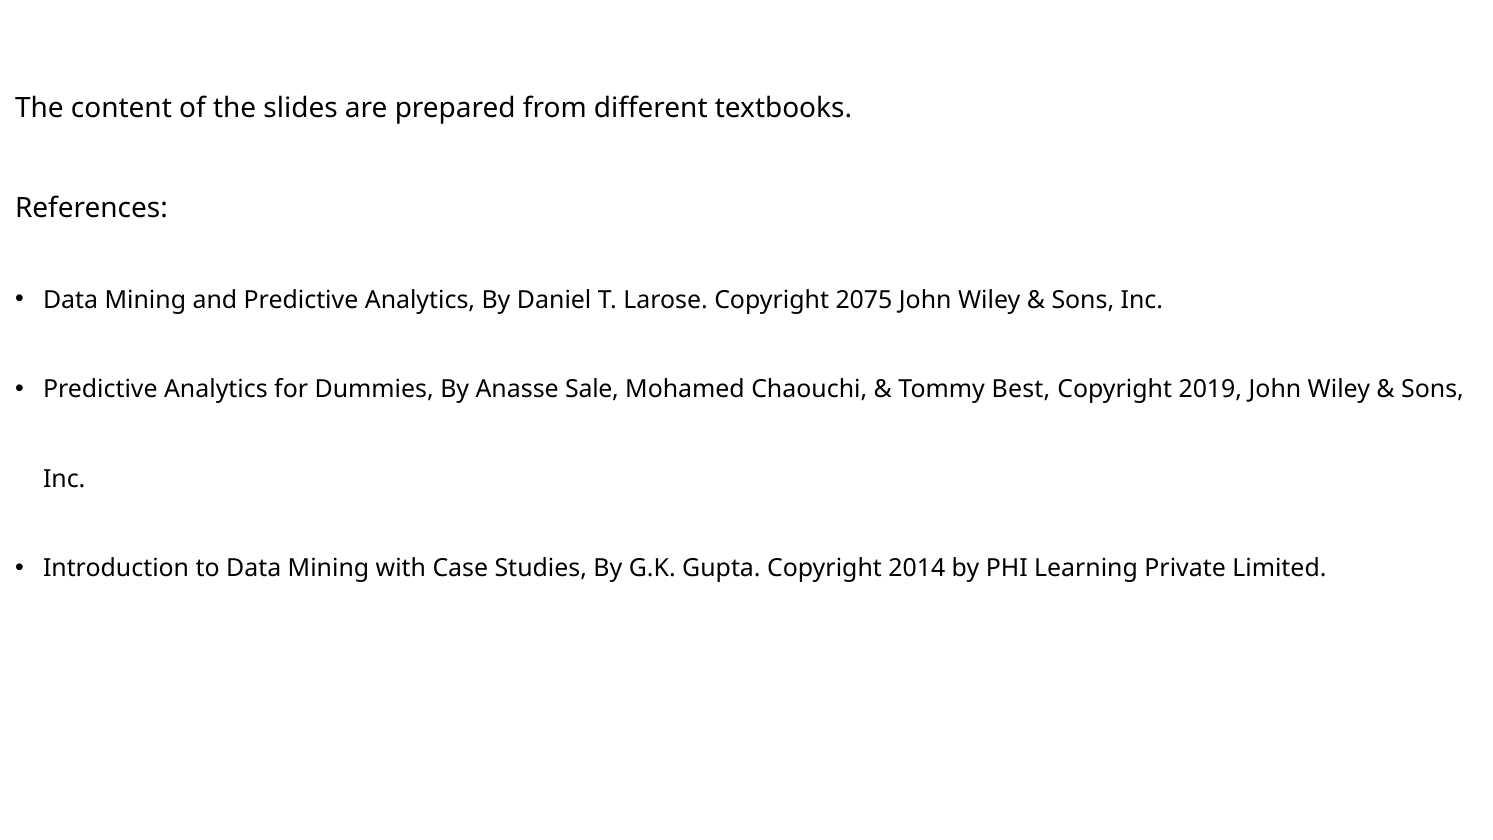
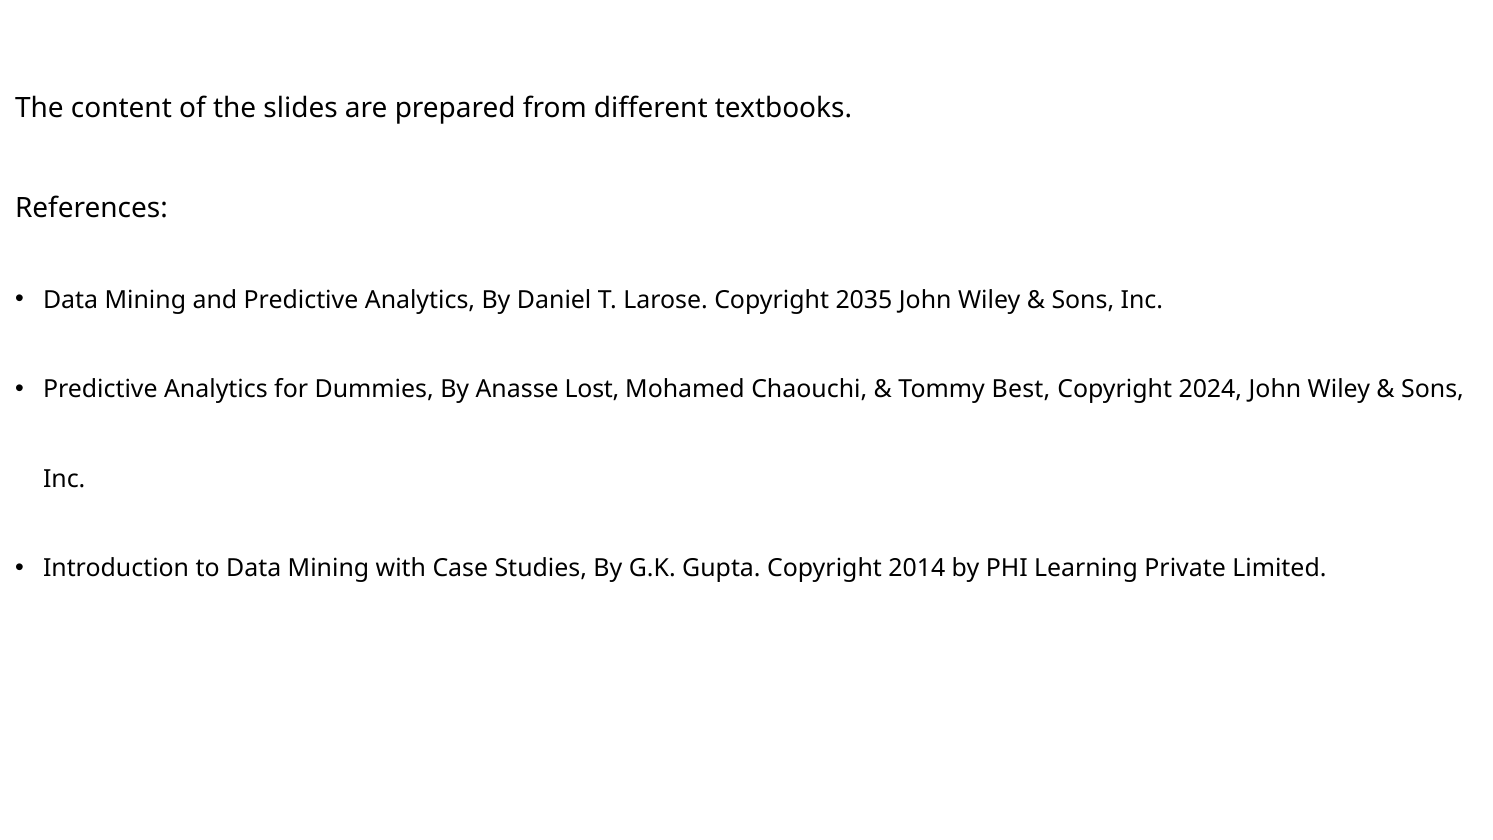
2075: 2075 -> 2035 (864, 300)
Sale: Sale -> Lost (592, 390)
2019: 2019 -> 2024 (1210, 390)
